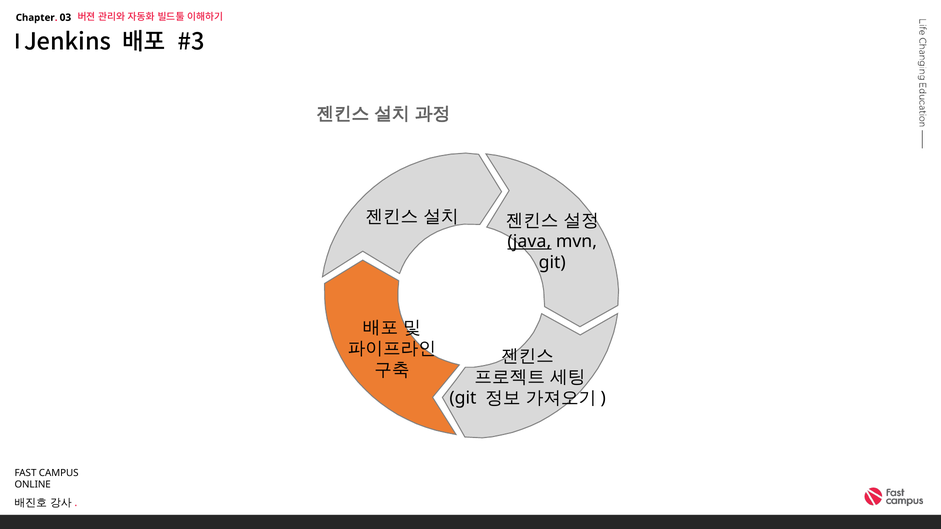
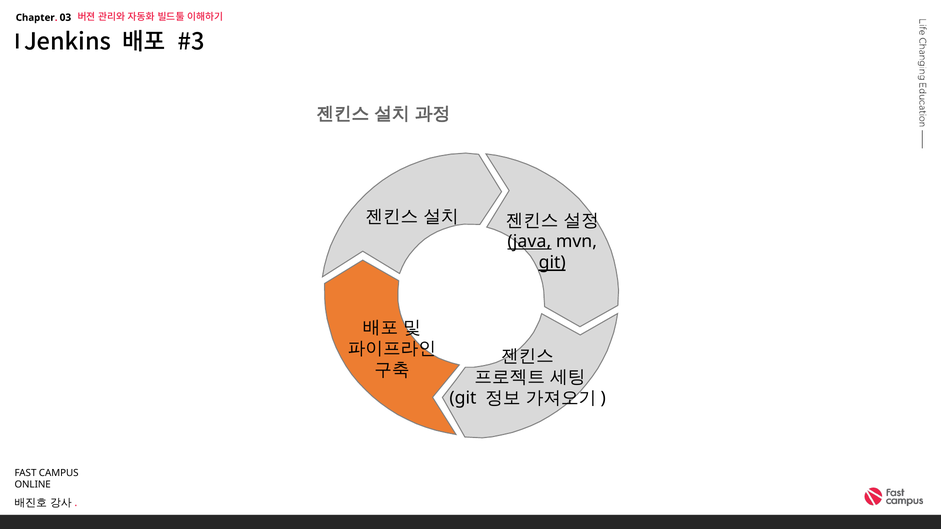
git underline: none -> present (552, 263)
